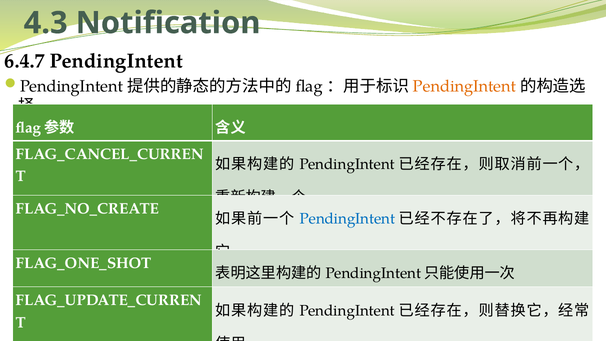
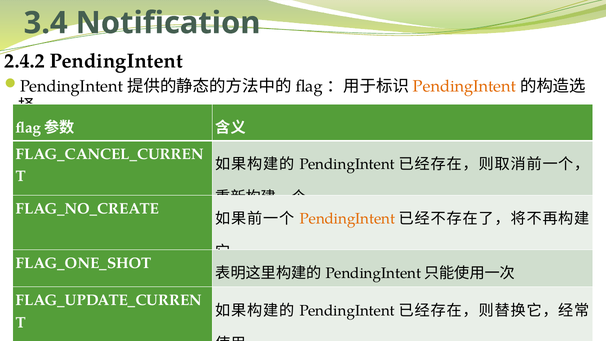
4.3: 4.3 -> 3.4 (46, 23)
6.4.7: 6.4.7 -> 2.4.2 (25, 61)
PendingIntent colour: blue -> orange (347, 219)
